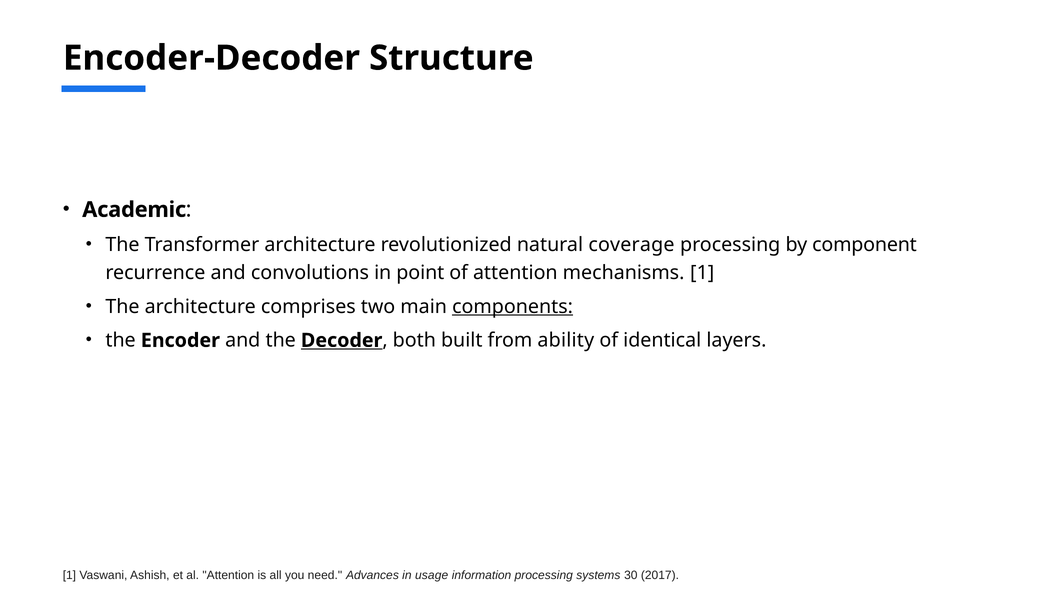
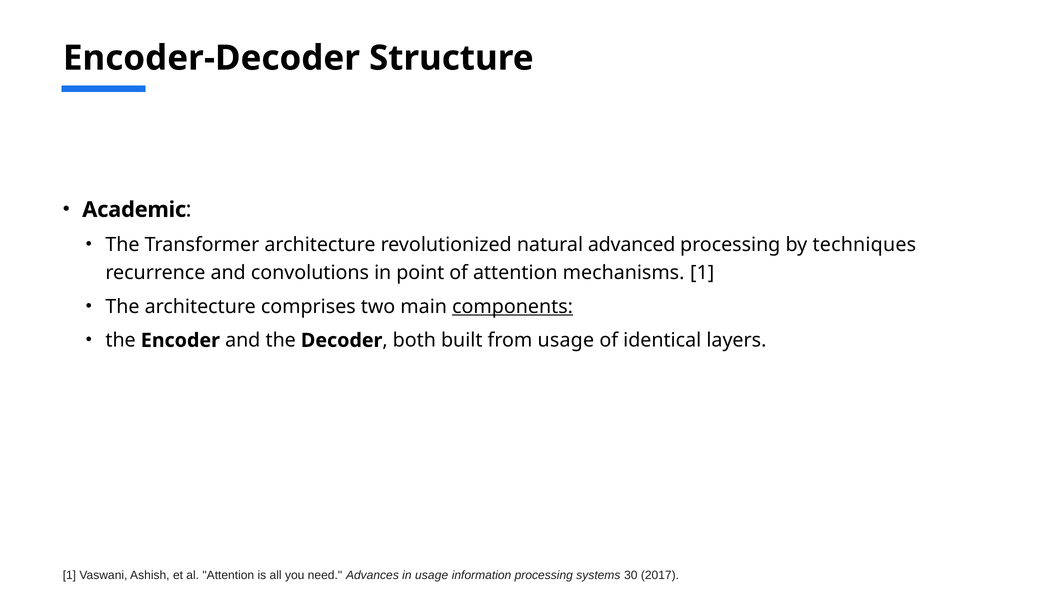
coverage: coverage -> advanced (632, 245)
component: component -> techniques (864, 245)
Decoder underline: present -> none (342, 340)
from ability: ability -> usage (566, 340)
